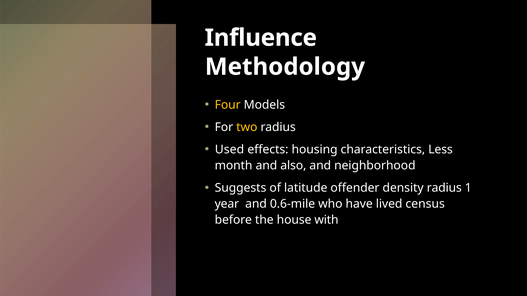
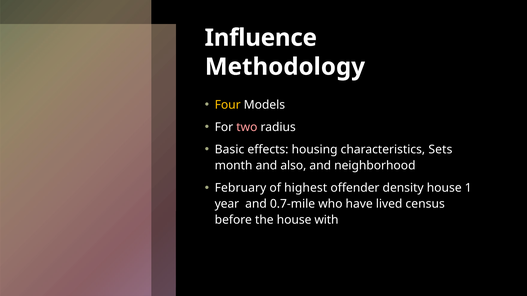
two colour: yellow -> pink (247, 127)
Used: Used -> Basic (230, 150)
Less: Less -> Sets (440, 150)
Suggests: Suggests -> February (240, 188)
latitude: latitude -> highest (306, 188)
density radius: radius -> house (444, 188)
0.6-mile: 0.6-mile -> 0.7-mile (293, 204)
